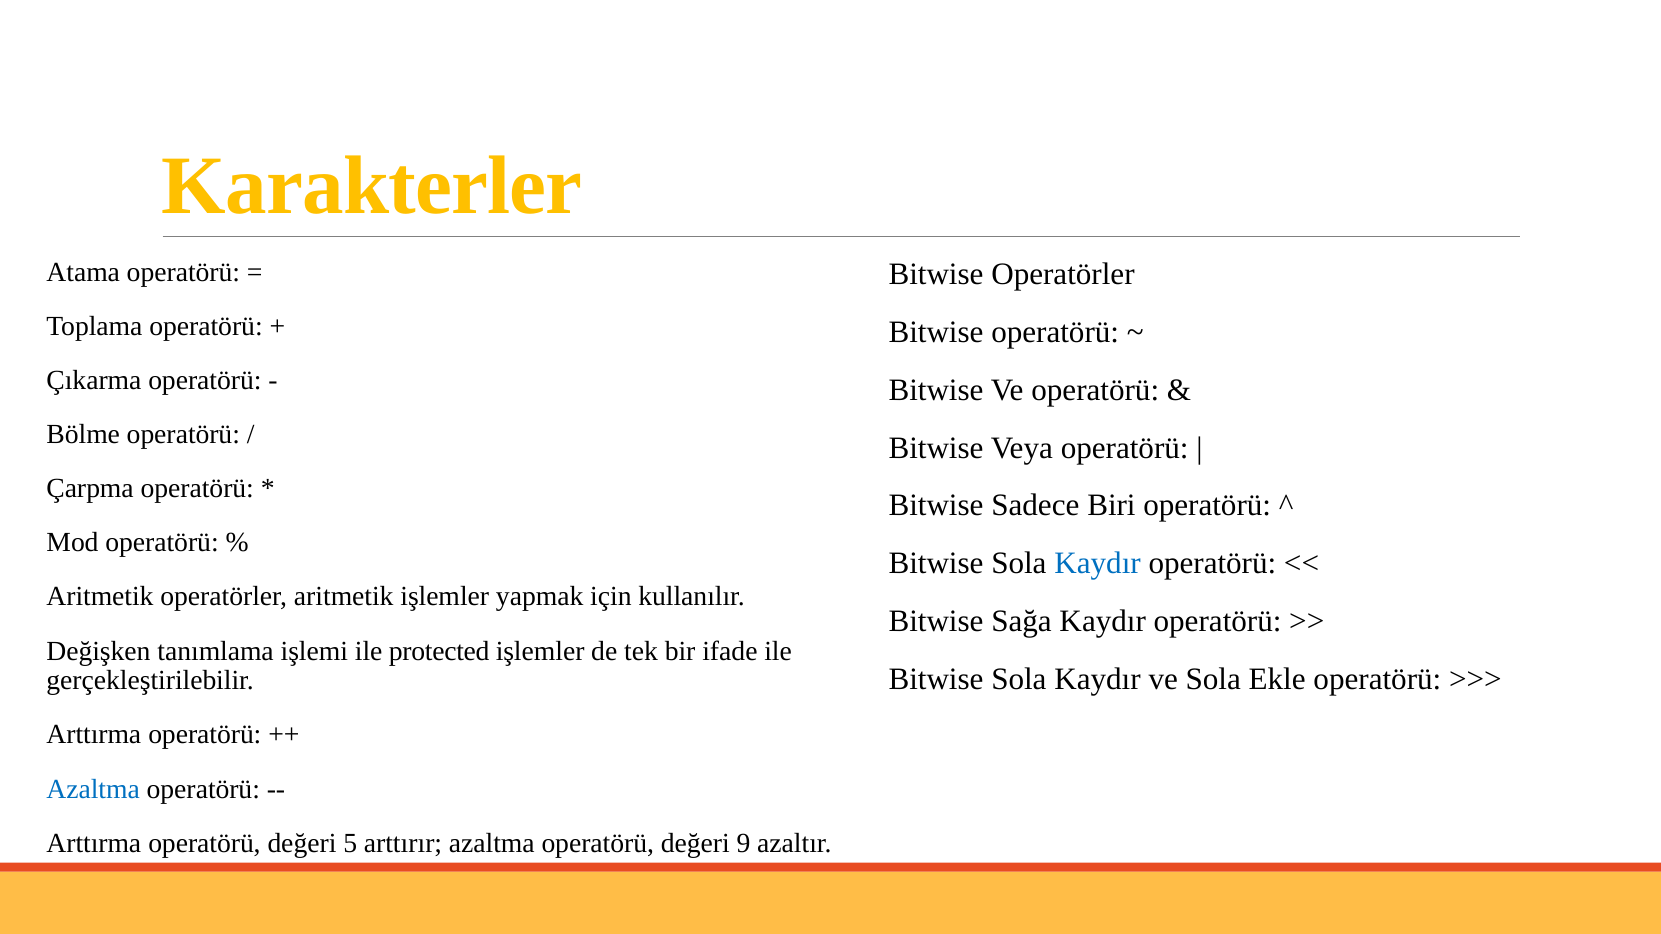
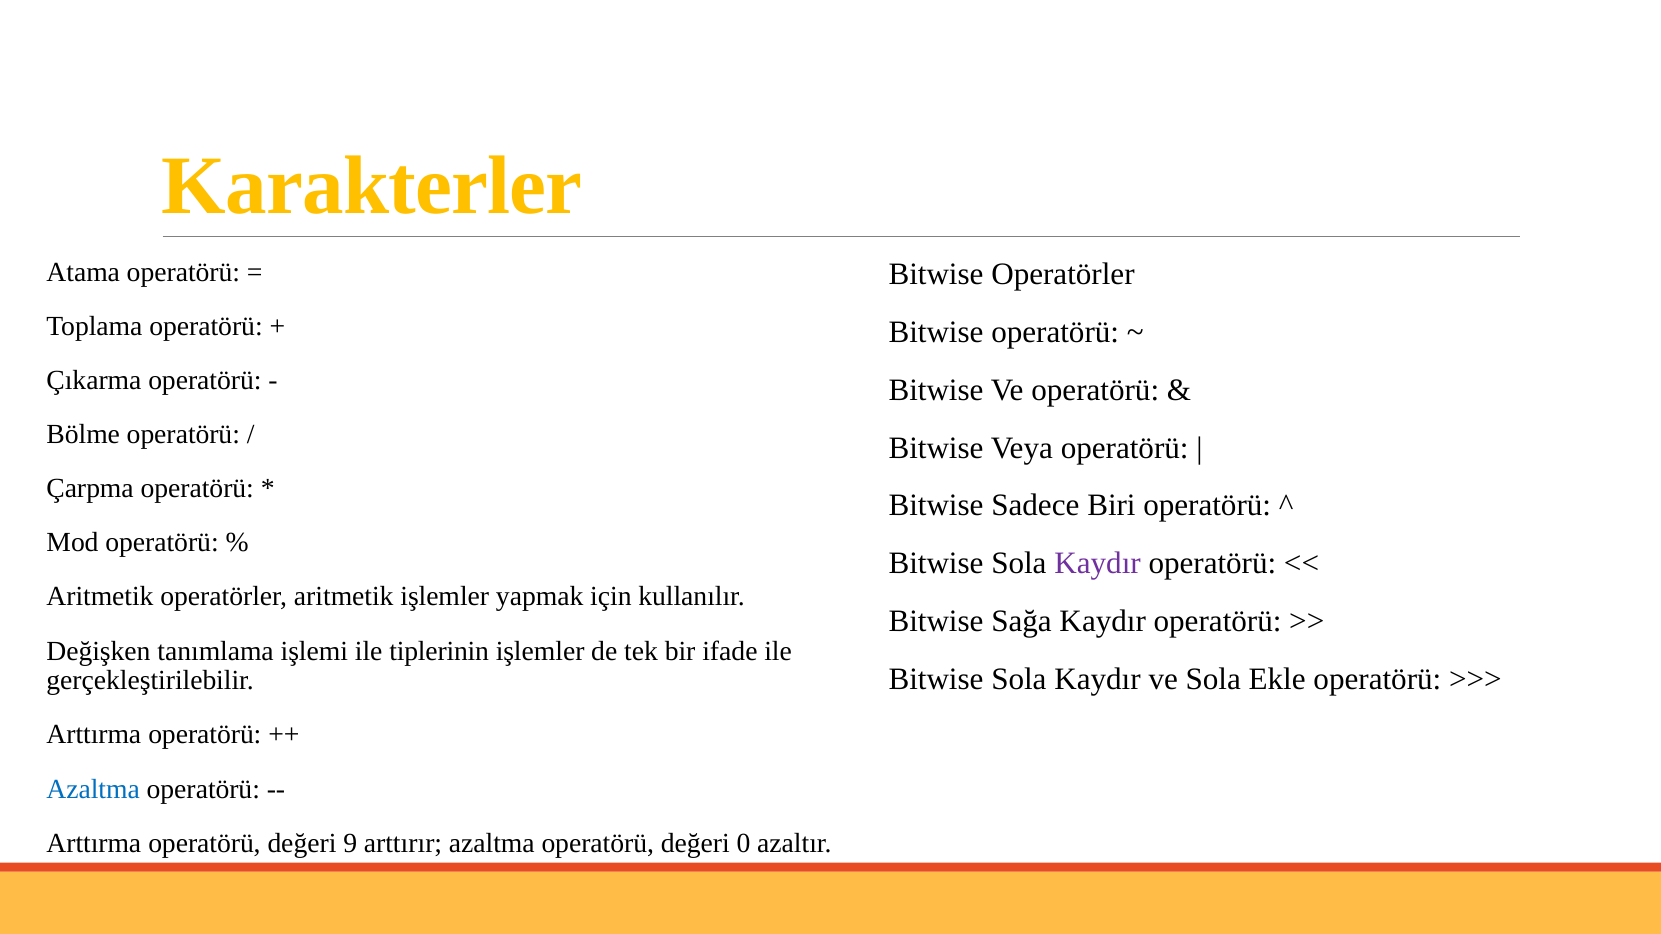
Kaydır colour: blue -> purple (1098, 564)
protected: protected -> tiplerinin (439, 651)
5: 5 -> 9 (350, 843)
9: 9 -> 0 (743, 843)
